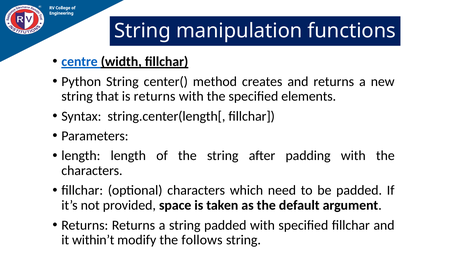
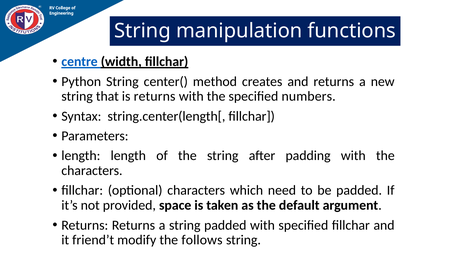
elements: elements -> numbers (309, 96)
within’t: within’t -> friend’t (93, 240)
